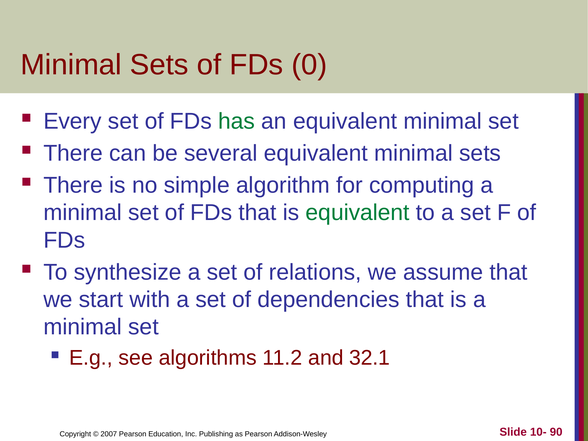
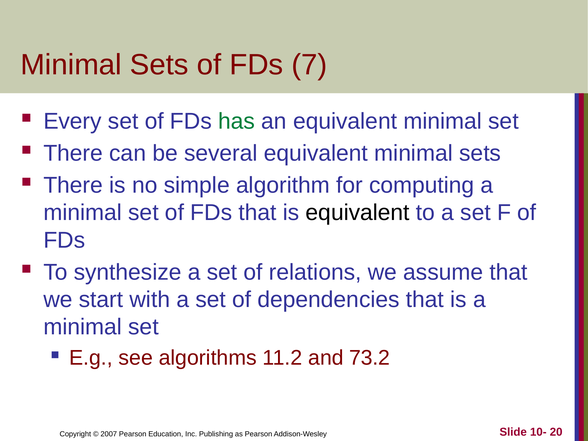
0: 0 -> 7 (309, 65)
equivalent colour: green -> black (358, 213)
32.1: 32.1 -> 73.2 (370, 358)
90: 90 -> 20 (556, 432)
